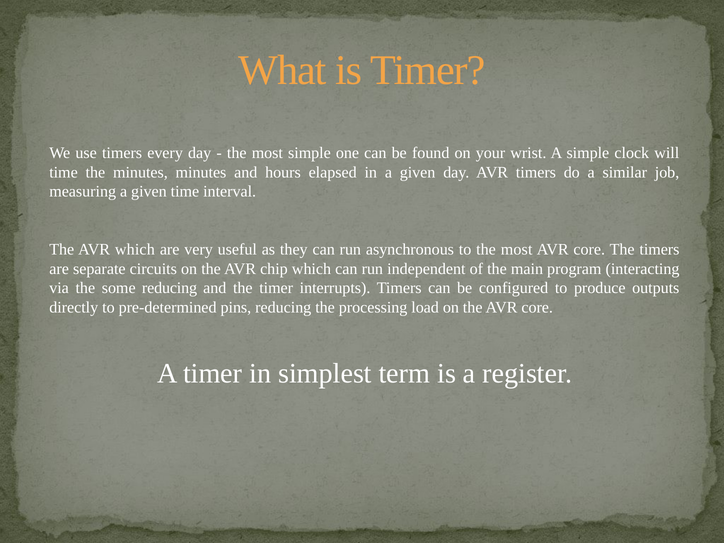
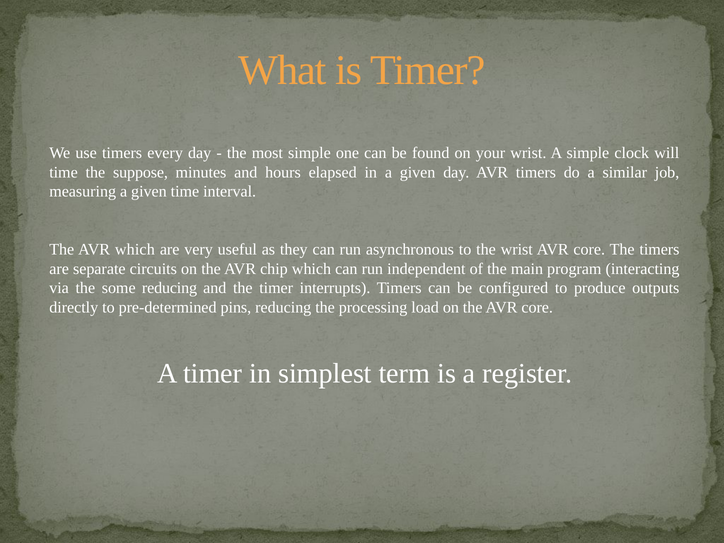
the minutes: minutes -> suppose (141, 172)
to the most: most -> wrist (517, 250)
